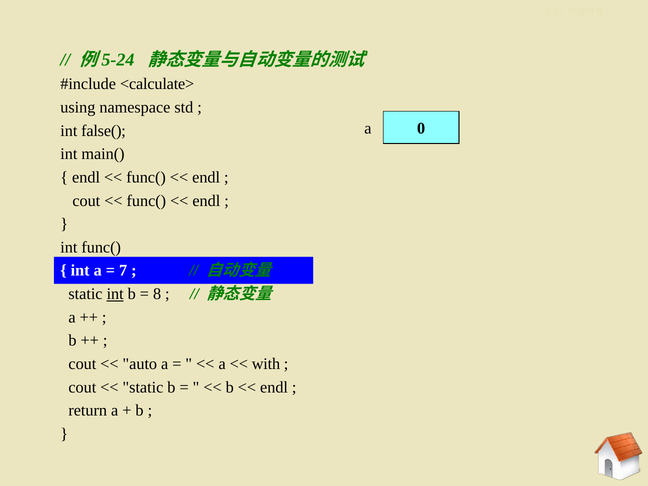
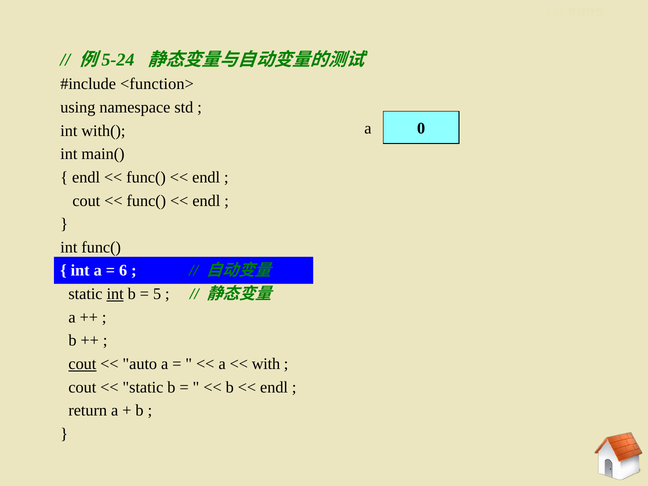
<calculate>: <calculate> -> <function> (157, 84)
false(: false( -> with( (103, 131)
7: 7 -> 6 (123, 271)
8: 8 -> 5 (157, 294)
cout underline: none -> present (82, 364)
